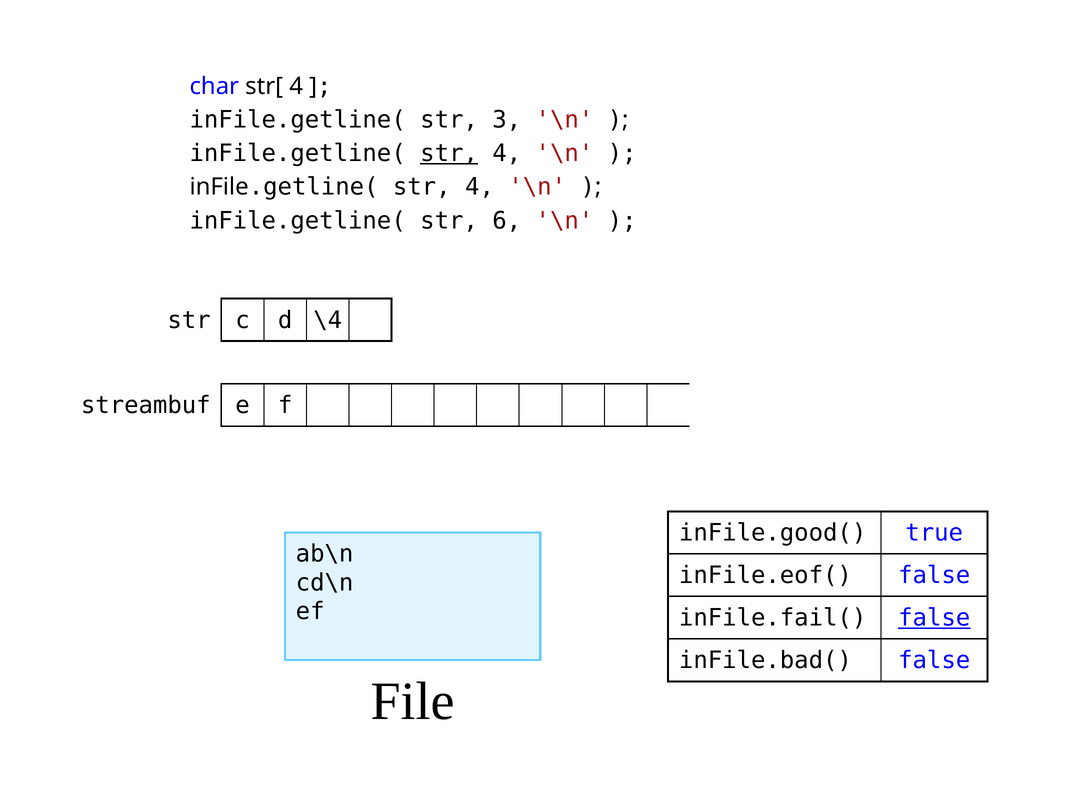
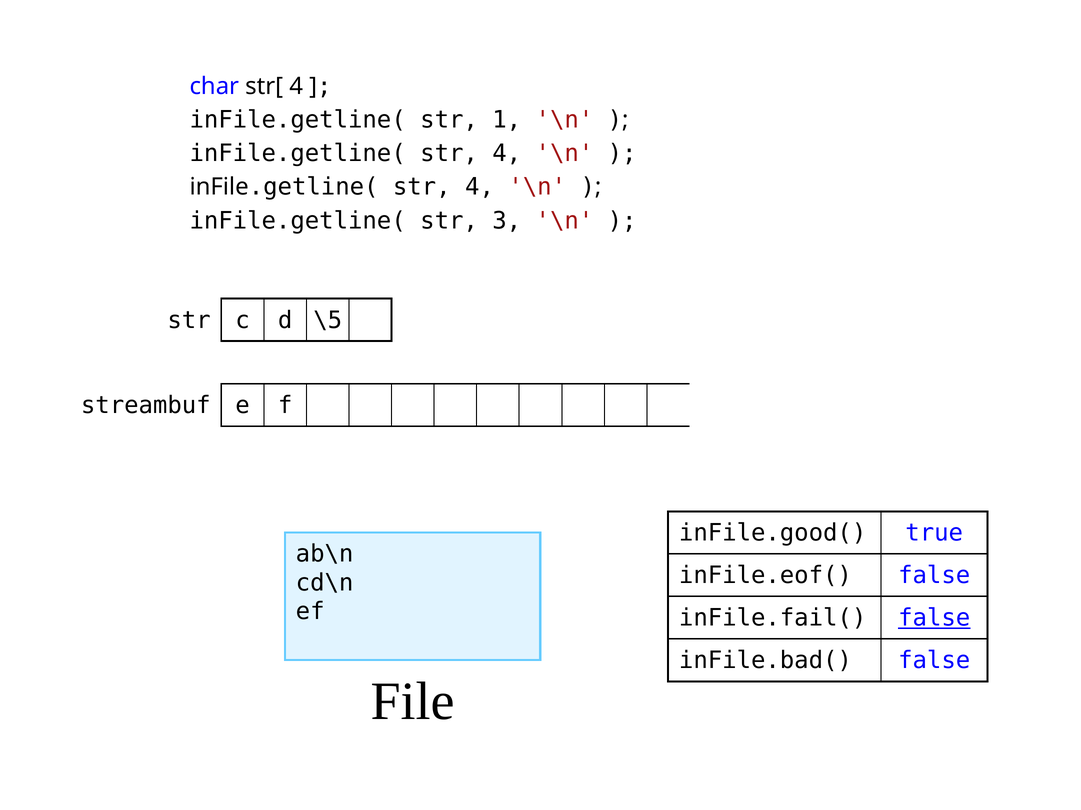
3: 3 -> 1 (507, 120)
str underline: present -> none (449, 154)
6: 6 -> 3 (507, 221)
\4: \4 -> \5 (328, 321)
